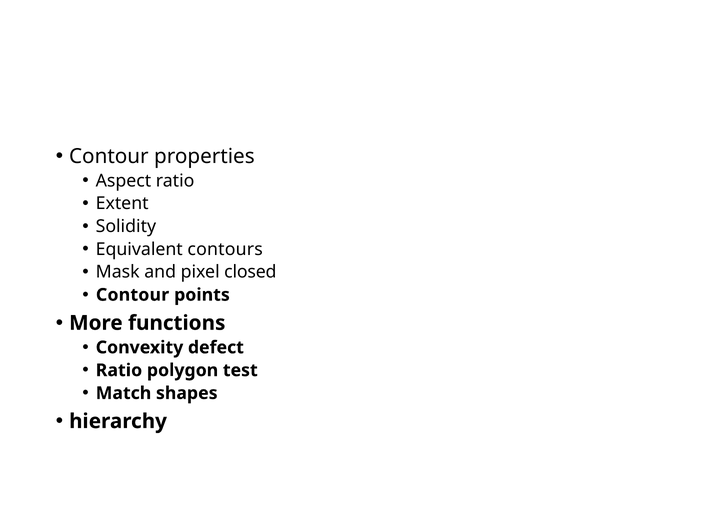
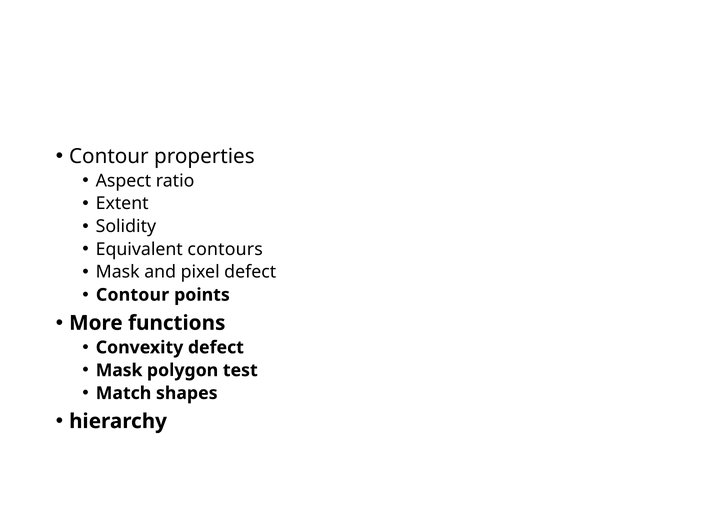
pixel closed: closed -> defect (250, 272)
Ratio: Ratio -> Mask (119, 370)
